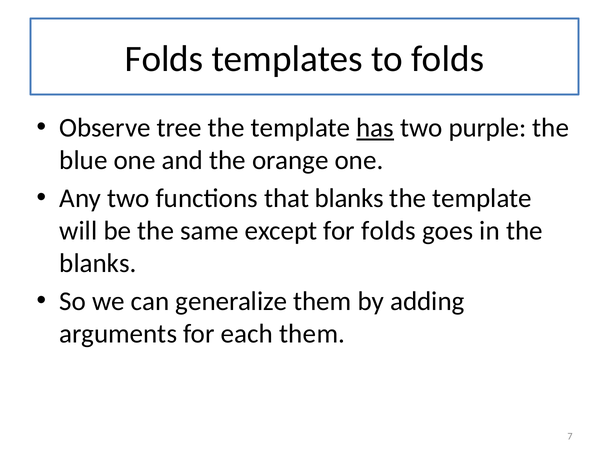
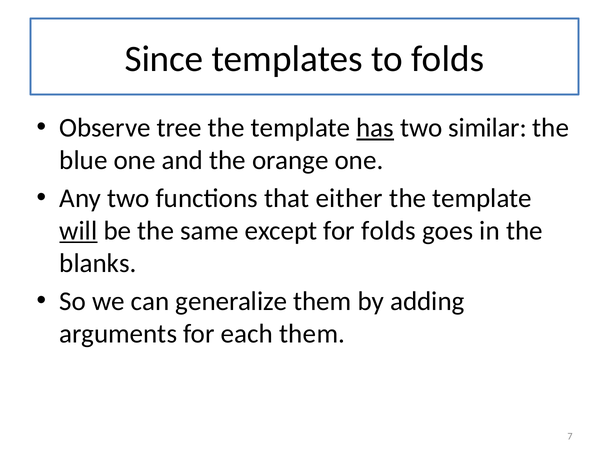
Folds: Folds -> Since (164, 59)
purple: purple -> similar (488, 128)
that blanks: blanks -> either (349, 198)
will underline: none -> present (78, 231)
